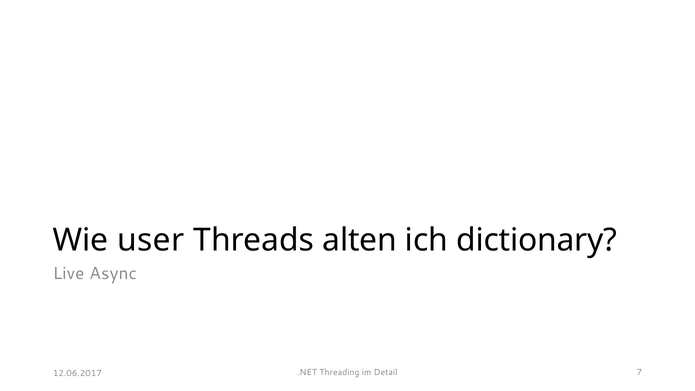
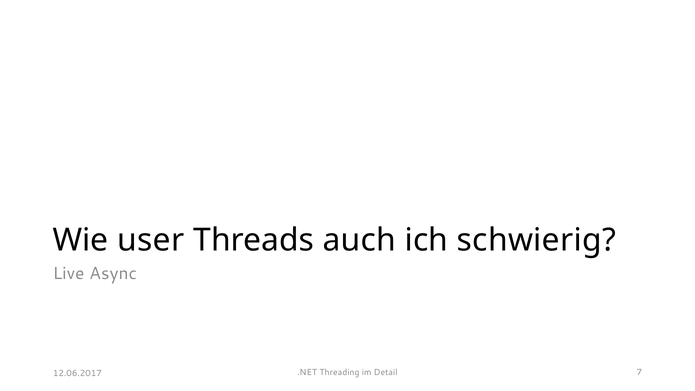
alten: alten -> auch (359, 240)
dictionary: dictionary -> schwierig (536, 240)
